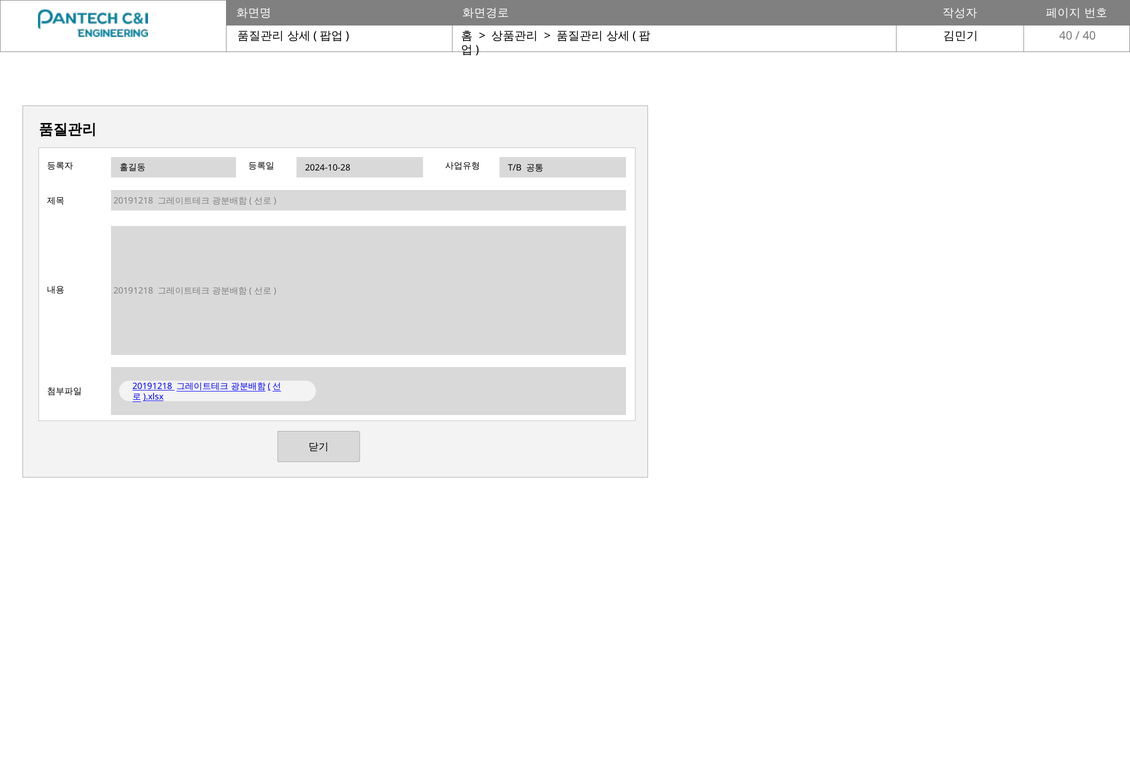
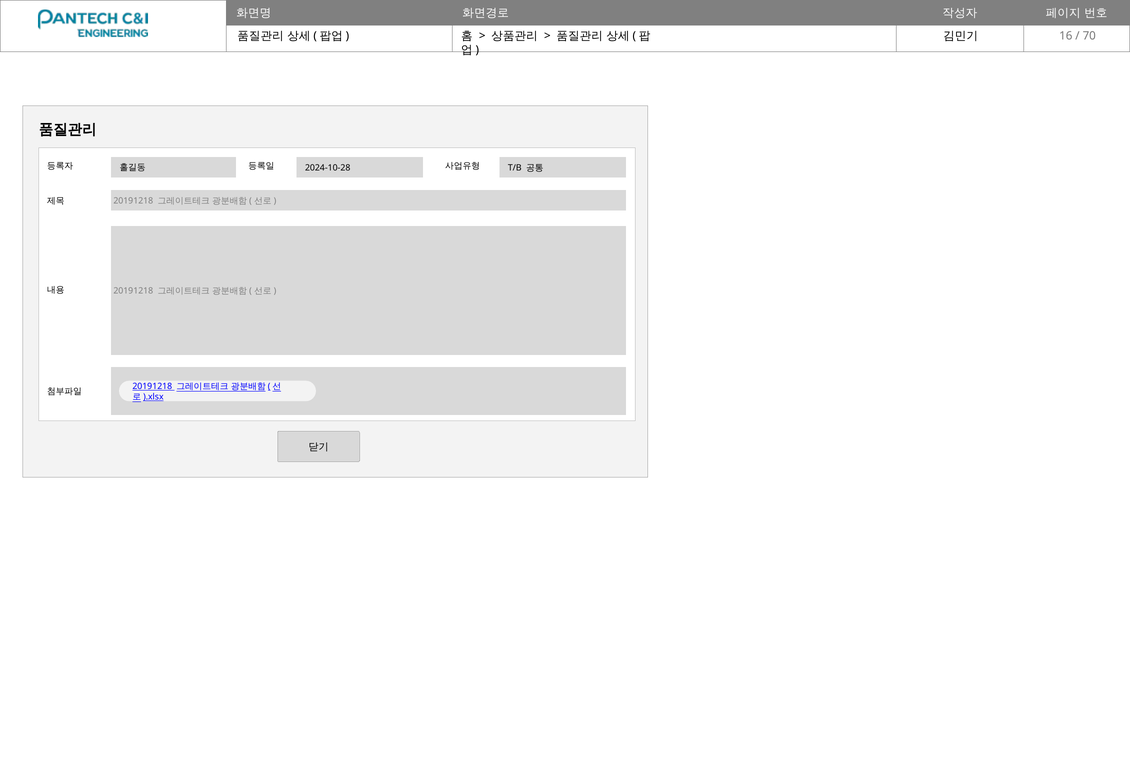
40: 40 -> 16 (1066, 36)
40: 40 -> 70 (1089, 36)
